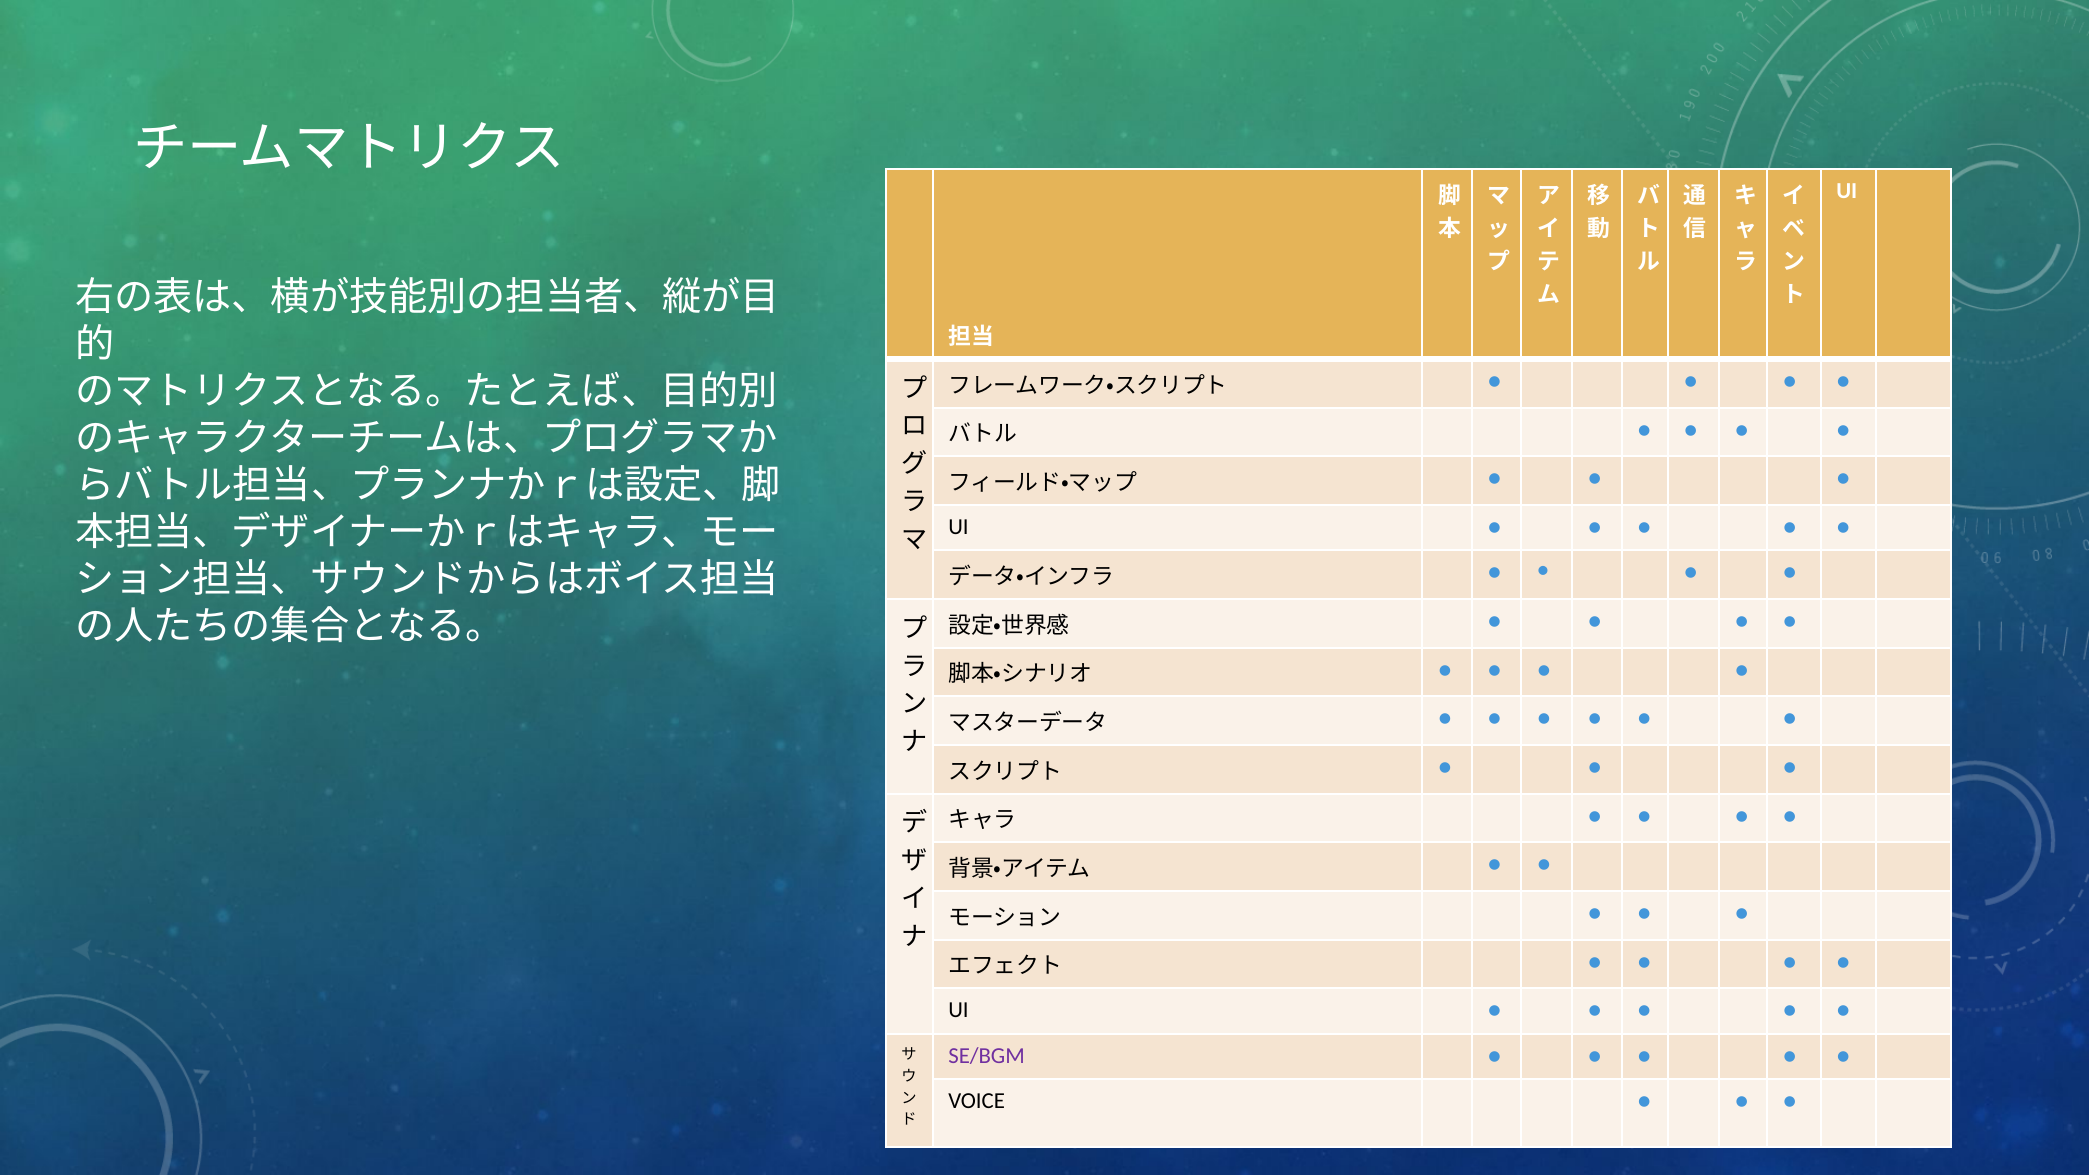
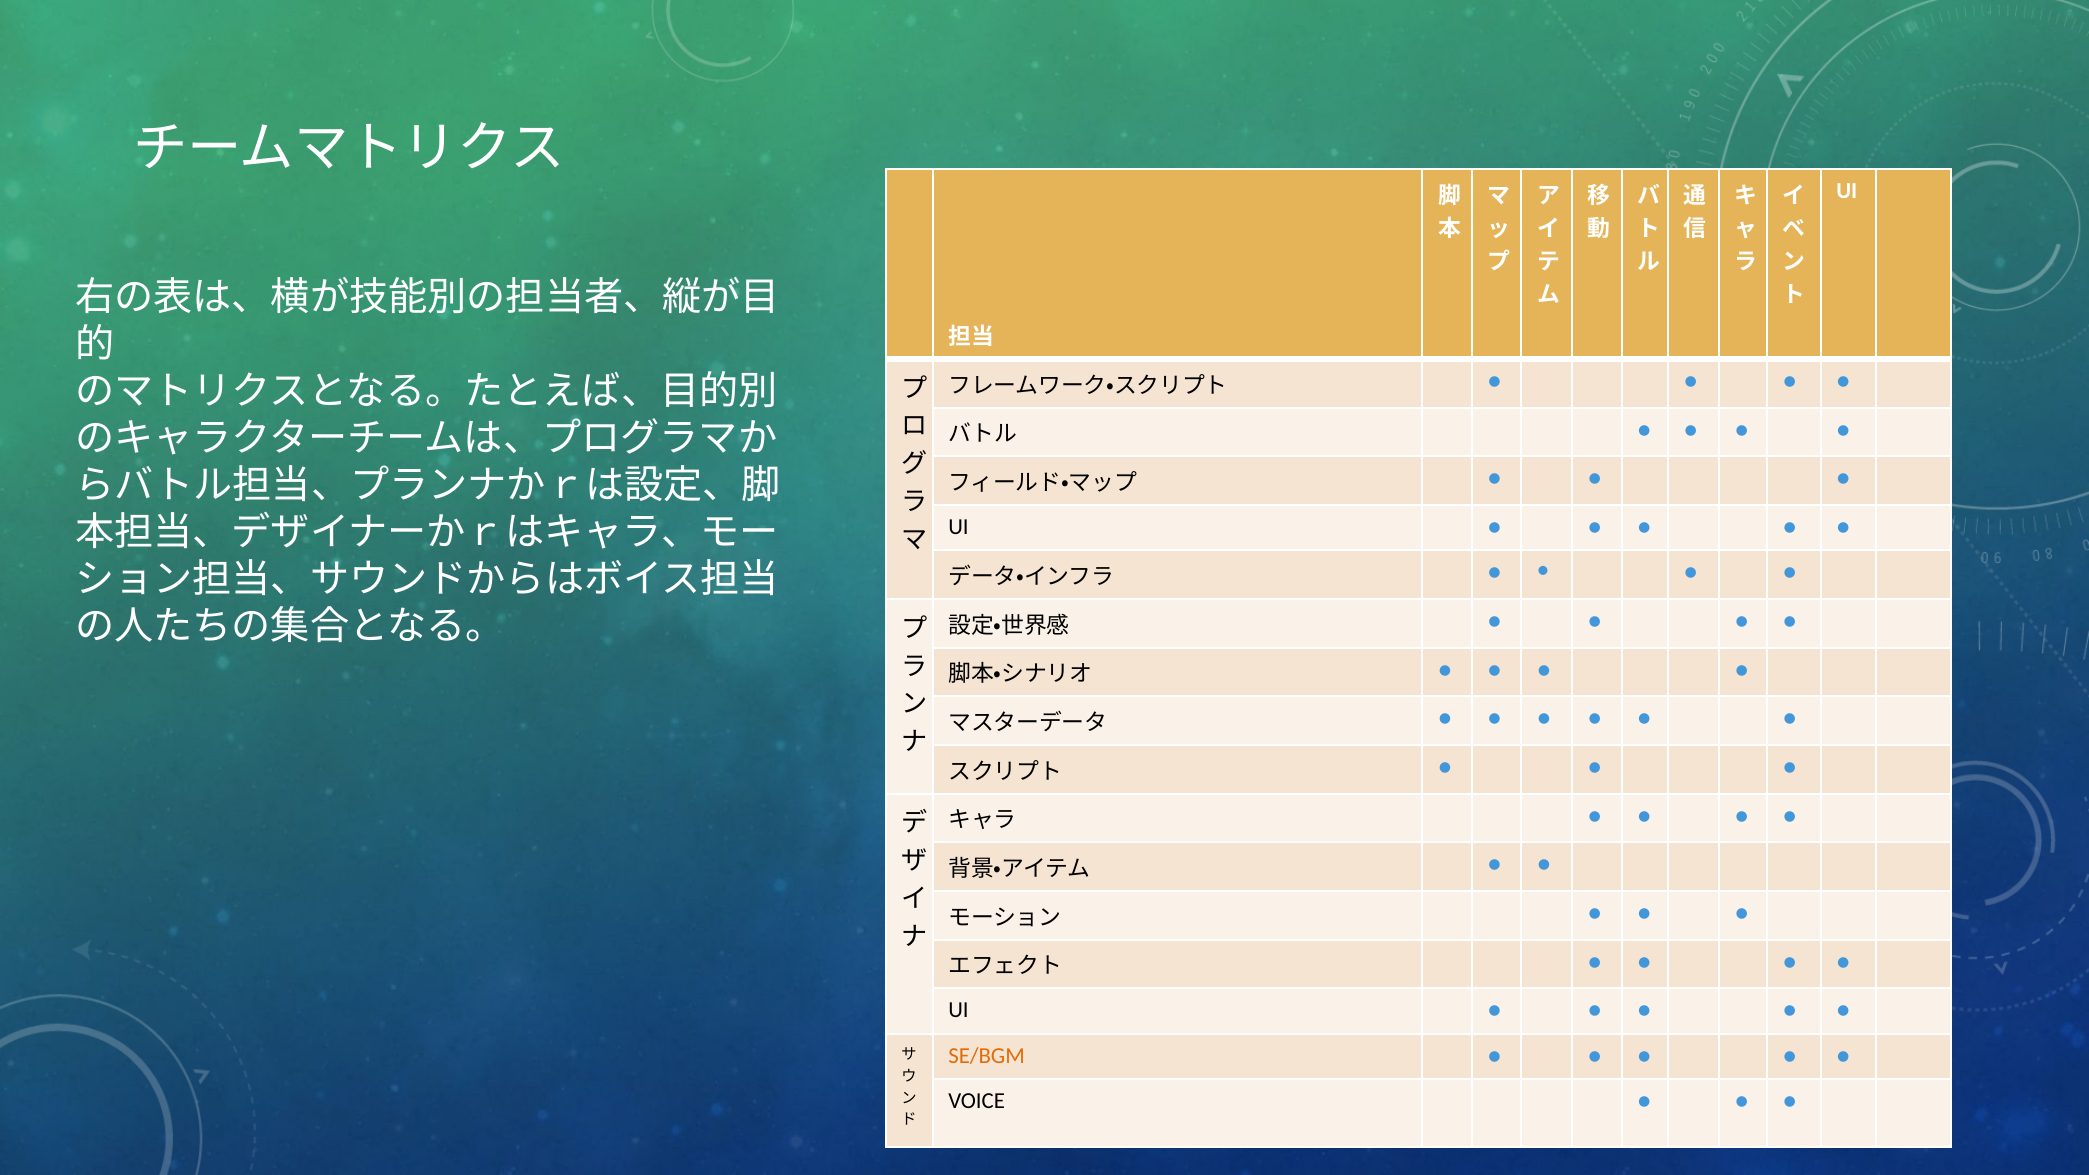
SE/BGM colour: purple -> orange (987, 1056)
